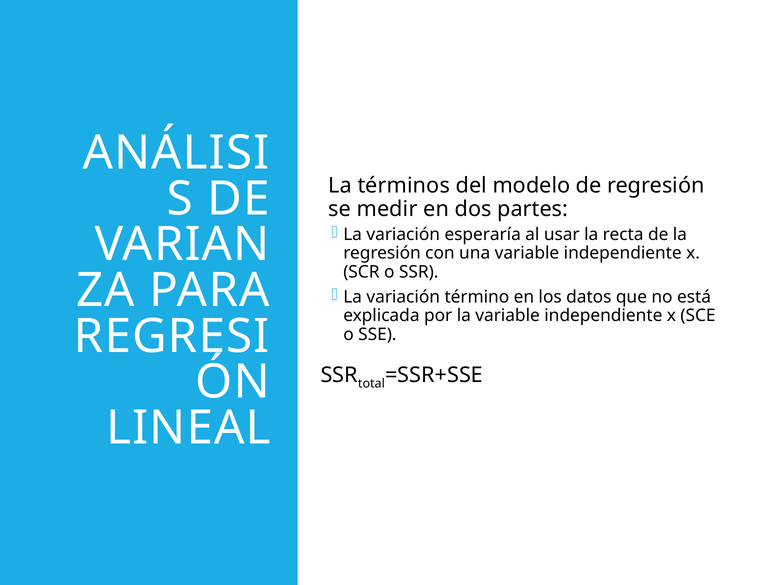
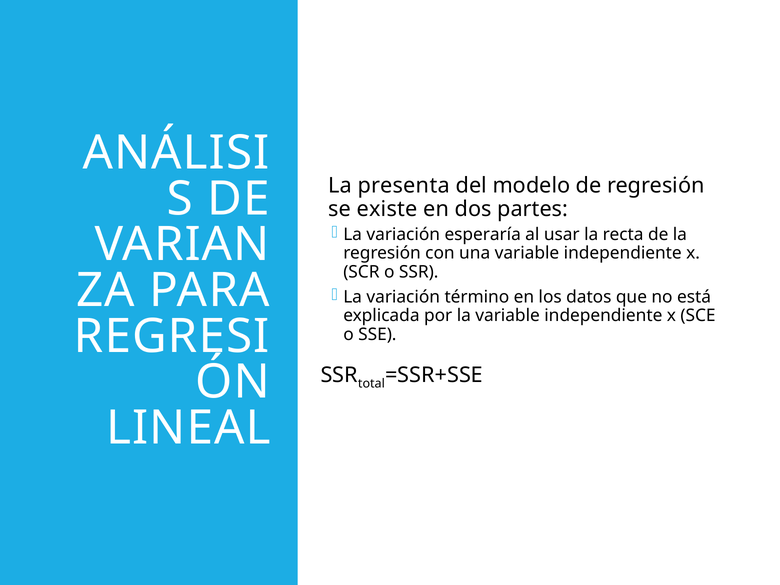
términos: términos -> presenta (404, 186)
medir: medir -> existe (387, 209)
